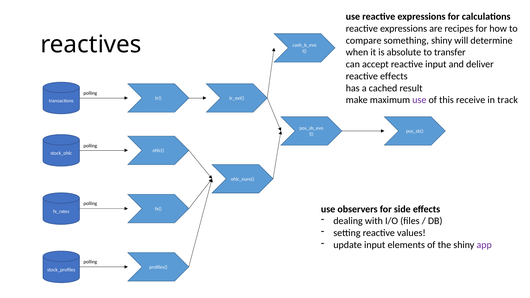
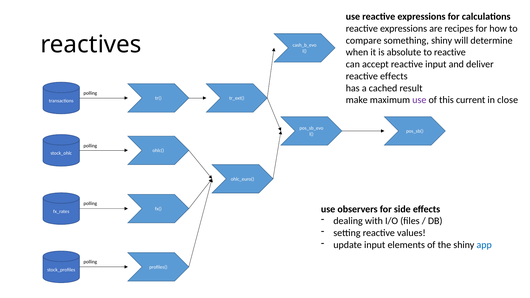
to transfer: transfer -> reactive (450, 52)
receive: receive -> current (471, 100)
track: track -> close (508, 100)
app colour: purple -> blue (484, 245)
